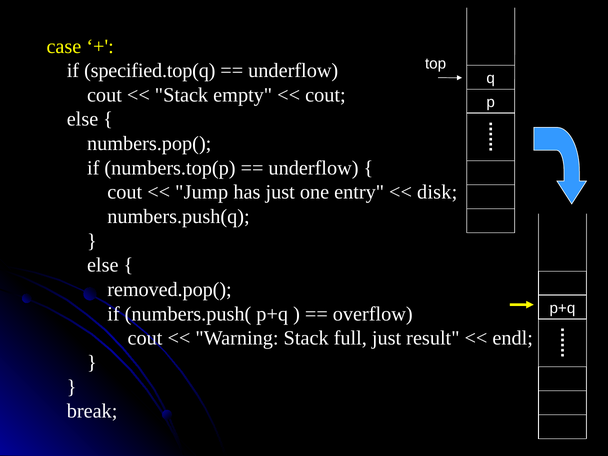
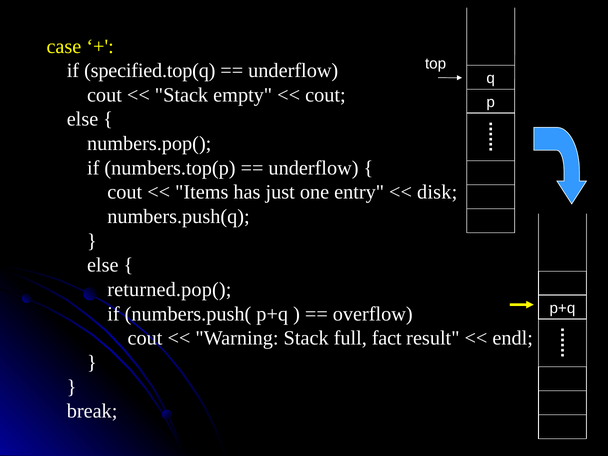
Jump: Jump -> Items (202, 192)
removed.pop(: removed.pop( -> returned.pop( (169, 290)
full just: just -> fact (387, 338)
